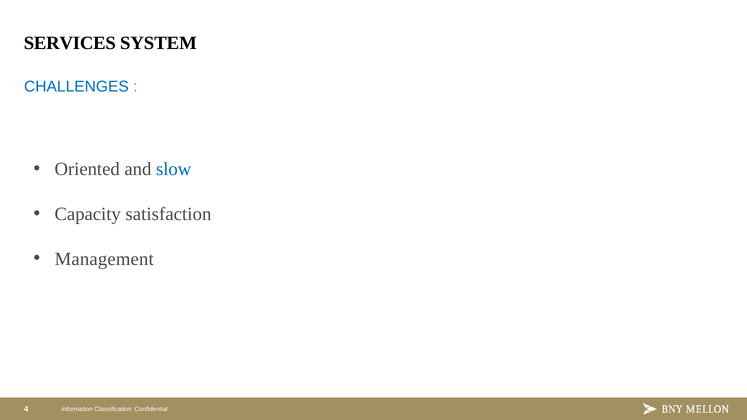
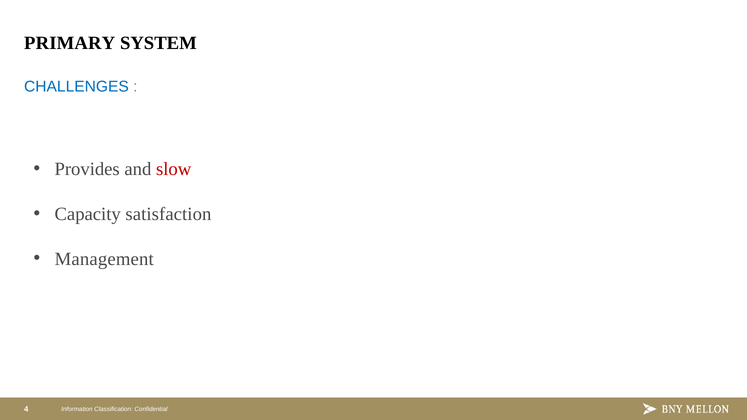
SERVICES: SERVICES -> PRIMARY (70, 43)
Oriented: Oriented -> Provides (87, 169)
slow colour: blue -> red (174, 169)
